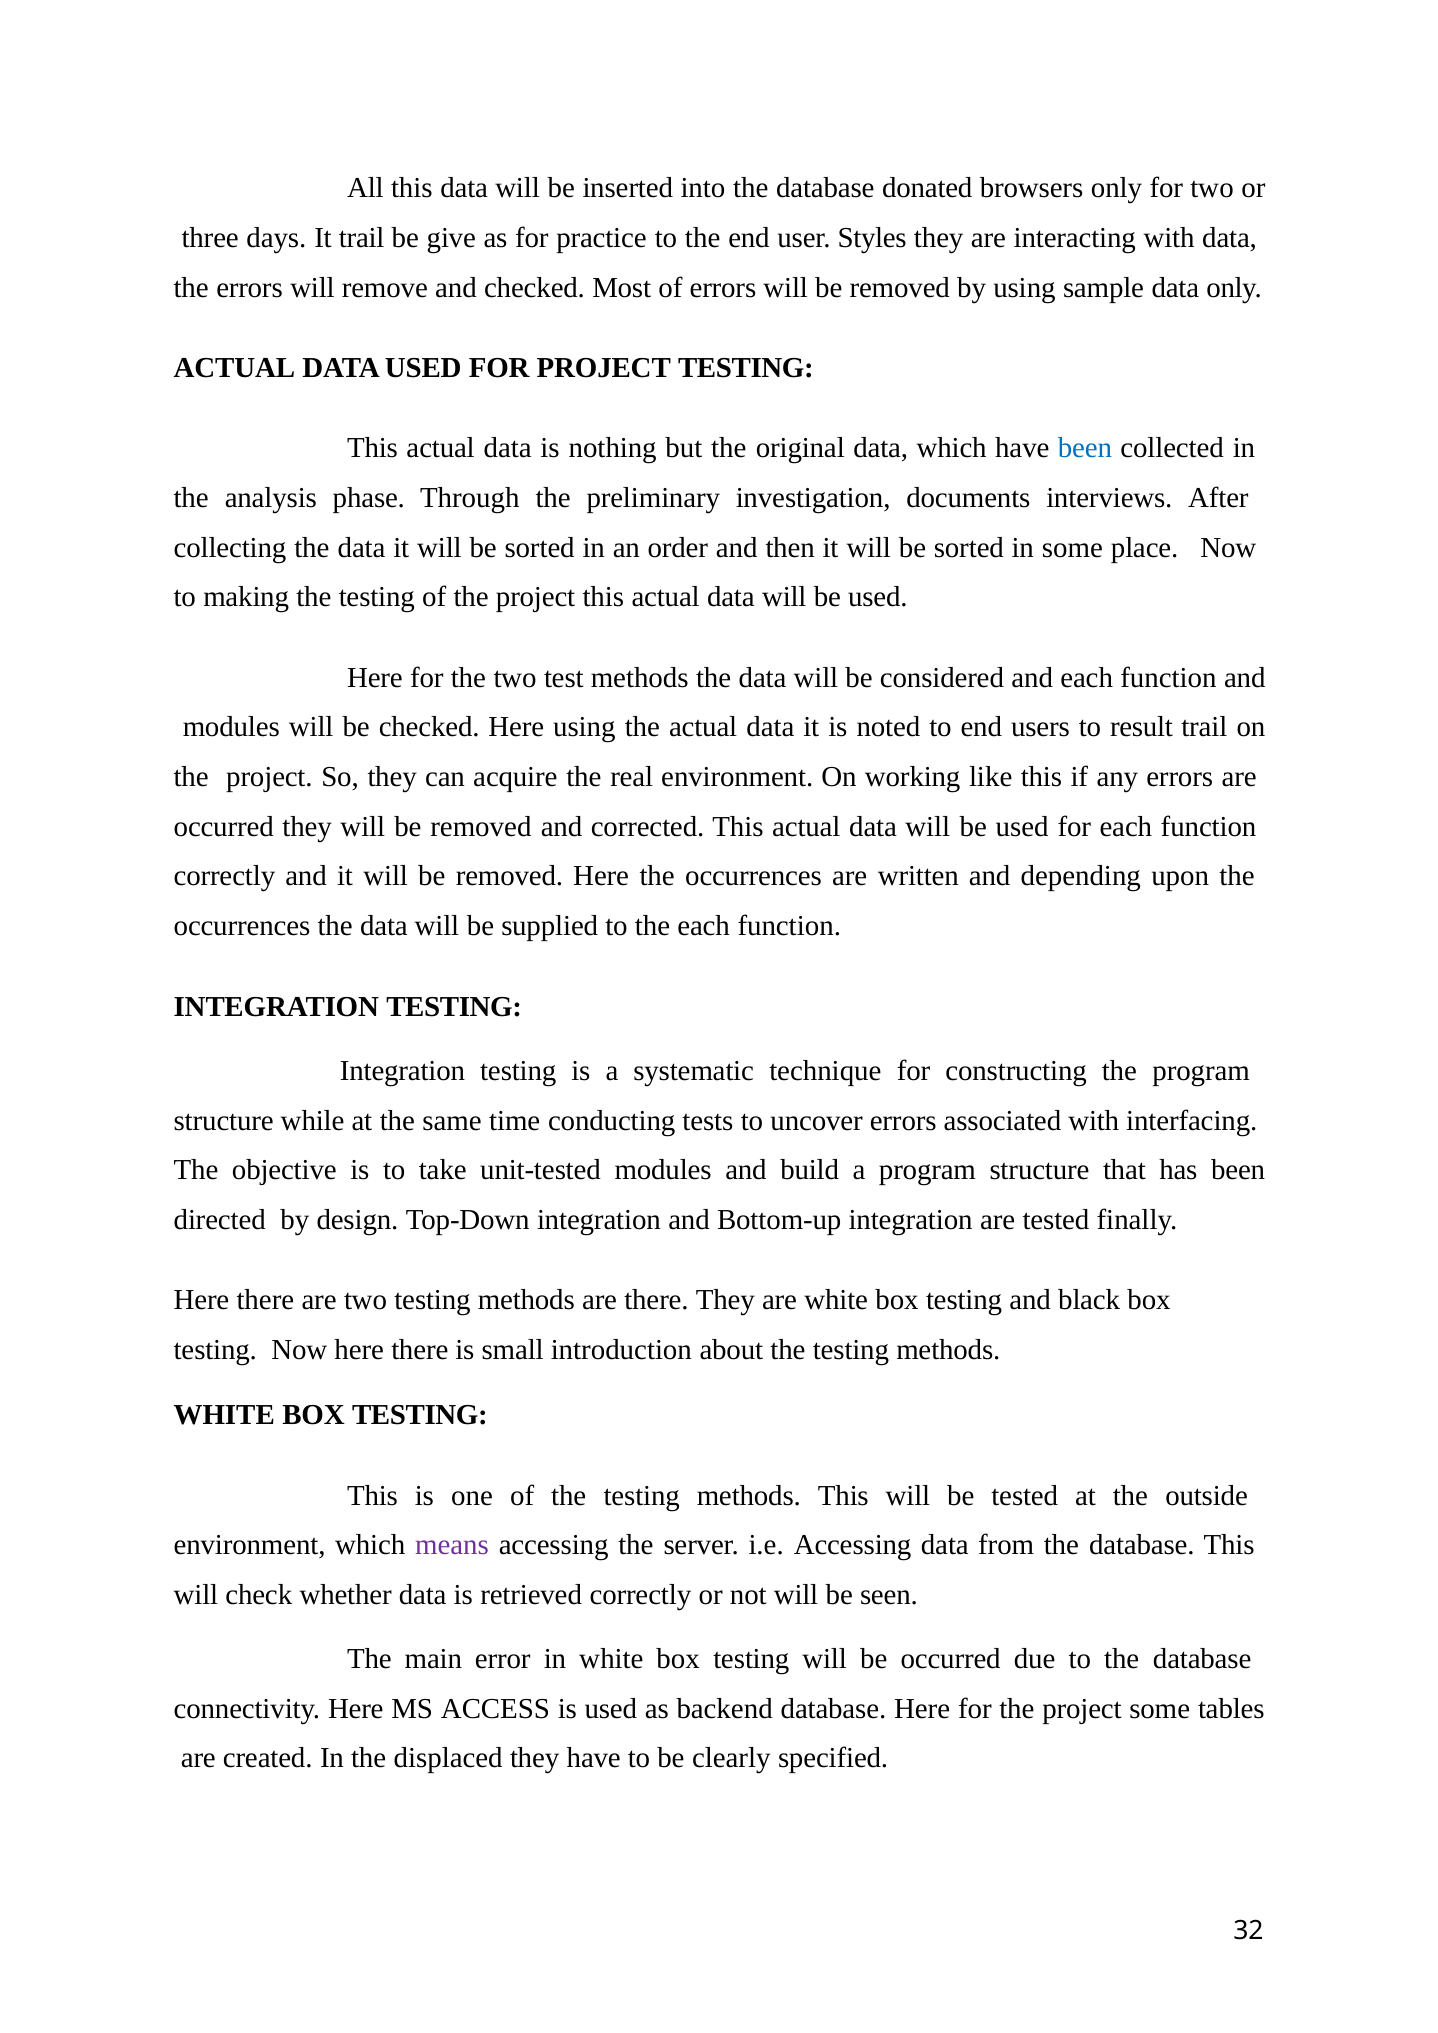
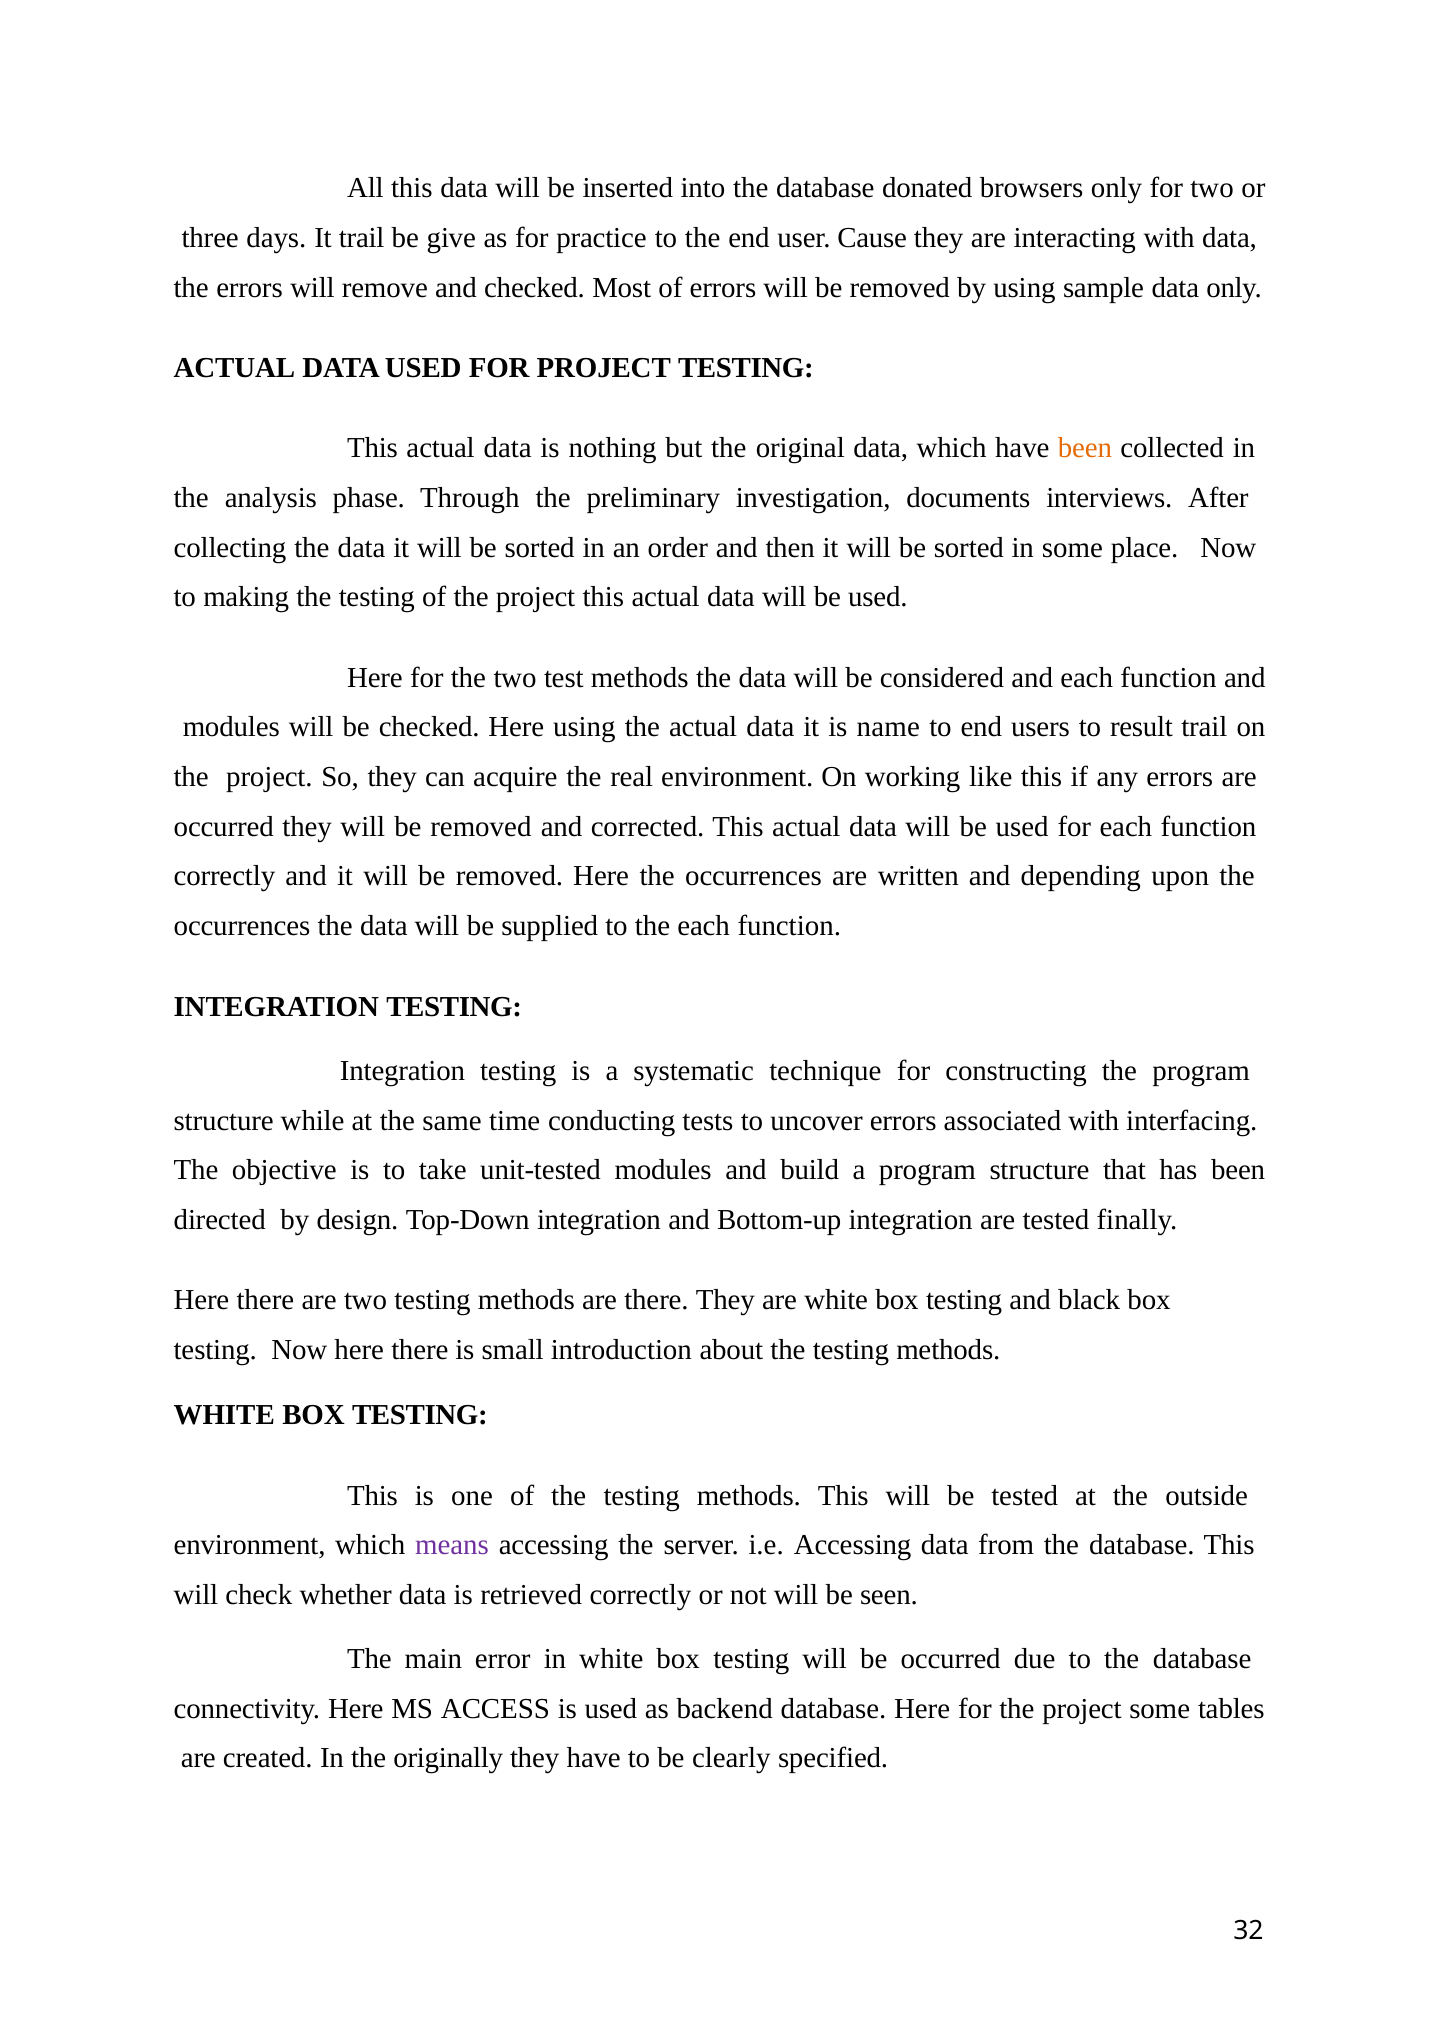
Styles: Styles -> Cause (872, 238)
been colour: blue -> orange (1085, 448)
noted: noted -> name (888, 727)
displaced: displaced -> originally (448, 1758)
